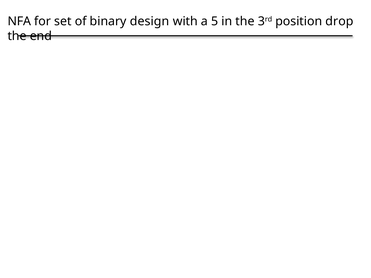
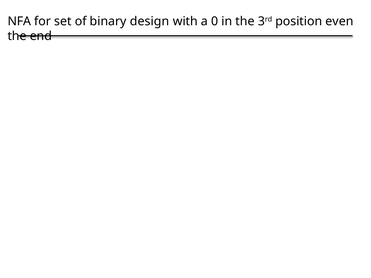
5: 5 -> 0 (215, 21)
drop: drop -> even (339, 21)
